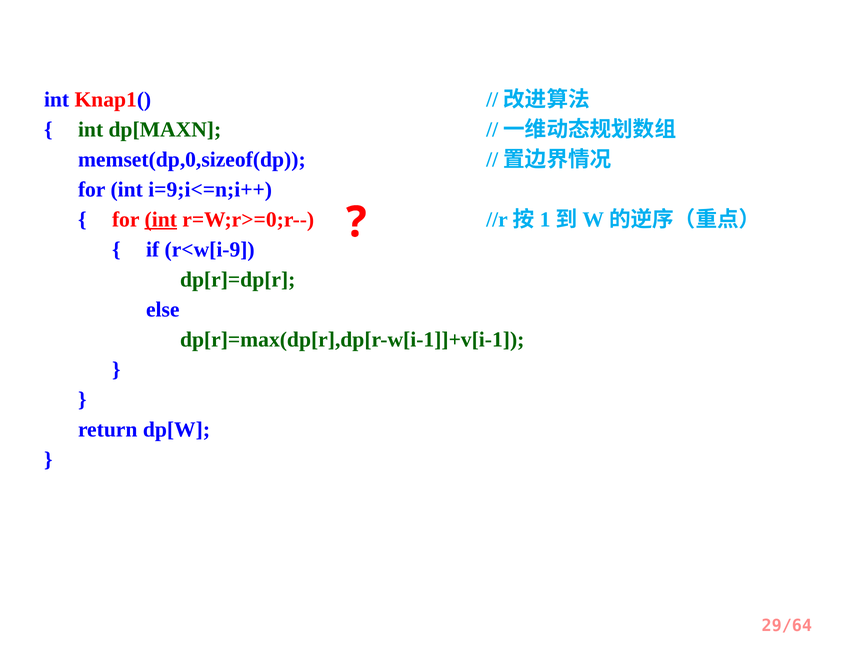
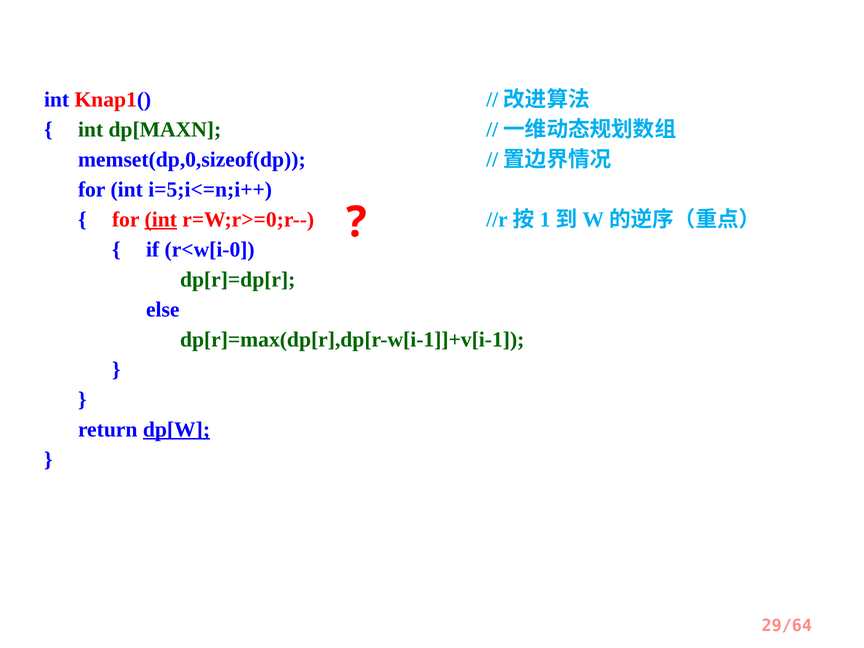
i=9;i<=n;i++: i=9;i<=n;i++ -> i=5;i<=n;i++ (210, 189)
r<w[i-9: r<w[i-9 -> r<w[i-0 (210, 249)
dp[W underline: none -> present (176, 429)
